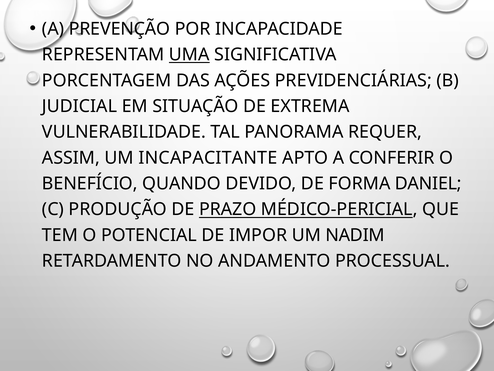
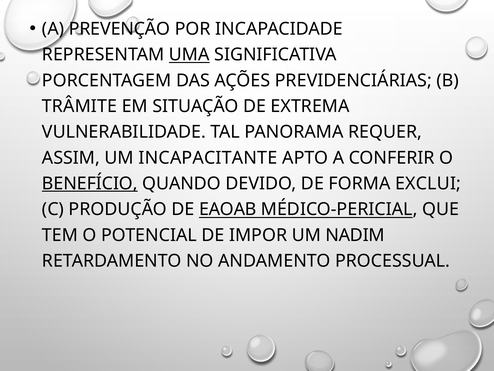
JUDICIAL: JUDICIAL -> TRÂMITE (79, 106)
BENEFÍCIO underline: none -> present (90, 183)
DANIEL: DANIEL -> EXCLUI (428, 183)
PRAZO: PRAZO -> EAOAB (228, 209)
